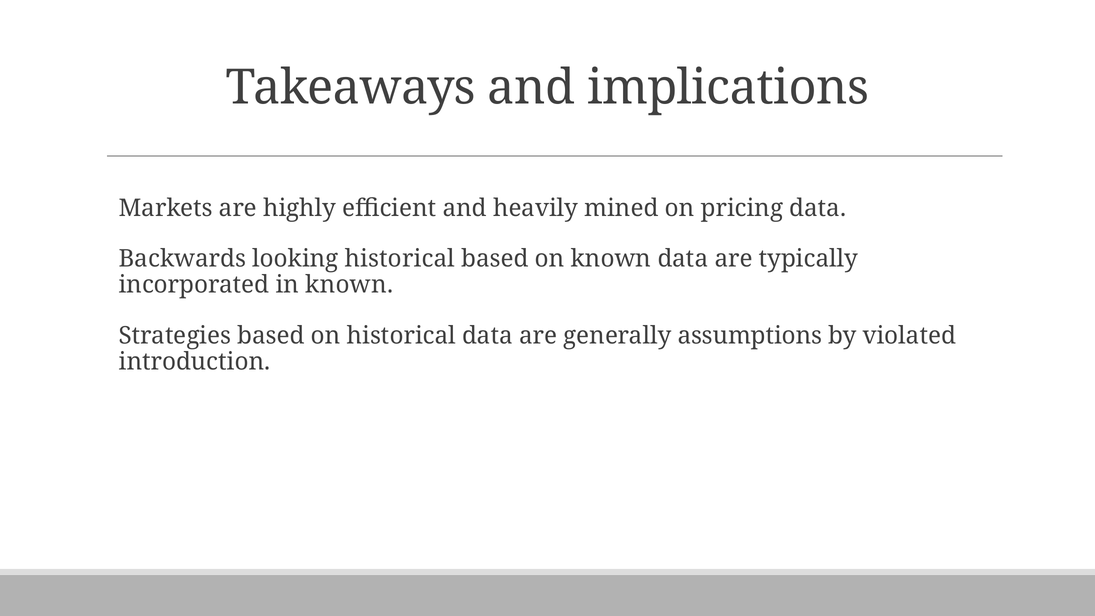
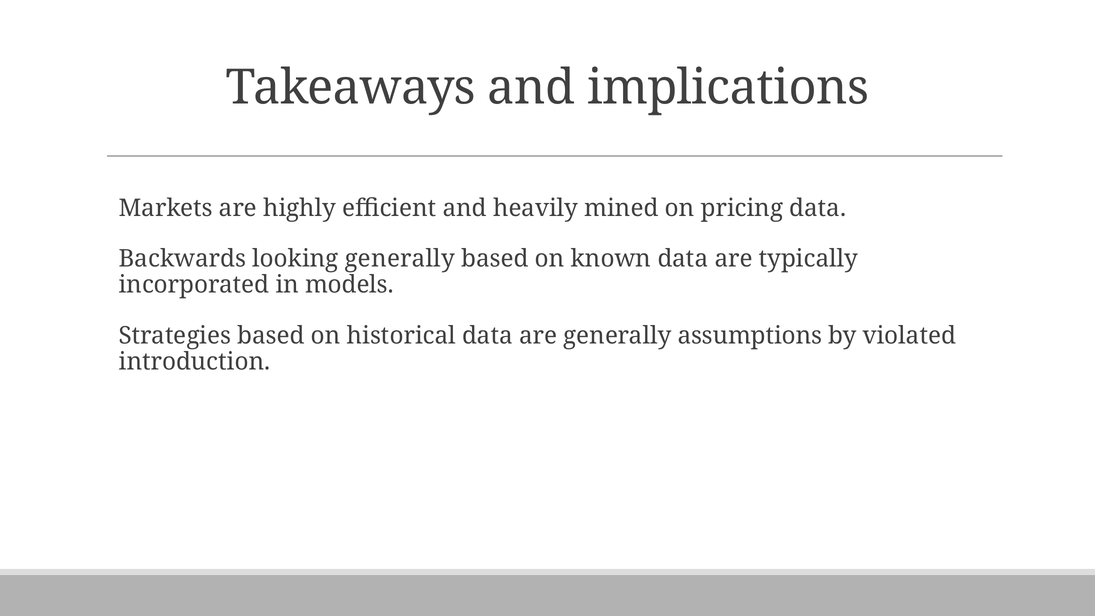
looking historical: historical -> generally (400, 259)
in known: known -> models (349, 285)
